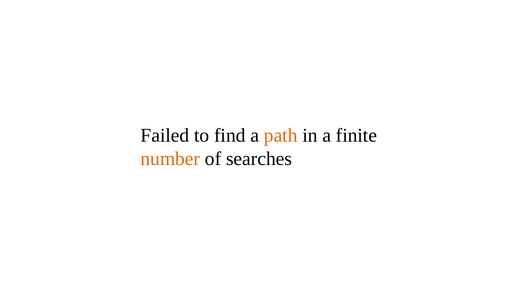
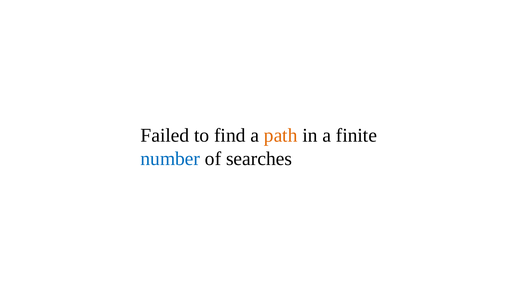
number colour: orange -> blue (170, 159)
